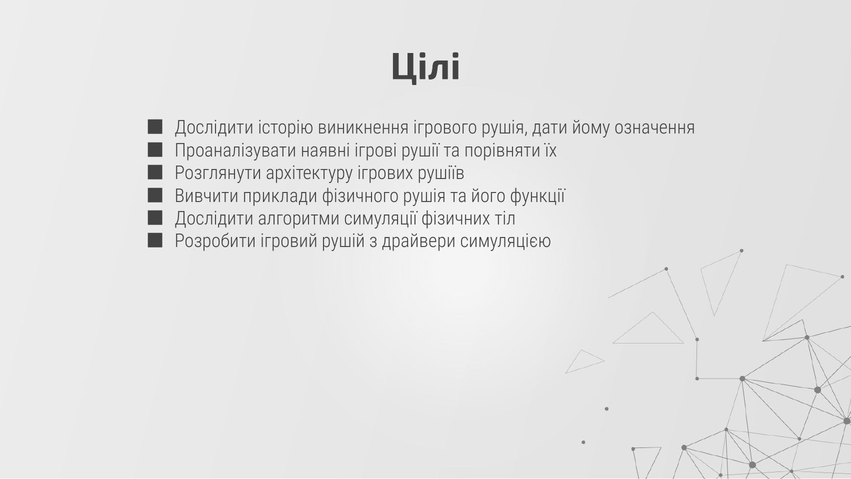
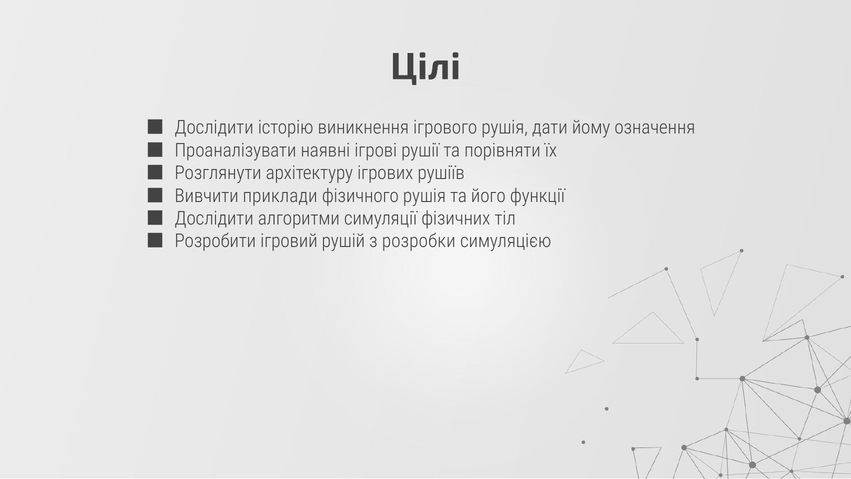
драйвери: драйвери -> розробки (419, 241)
